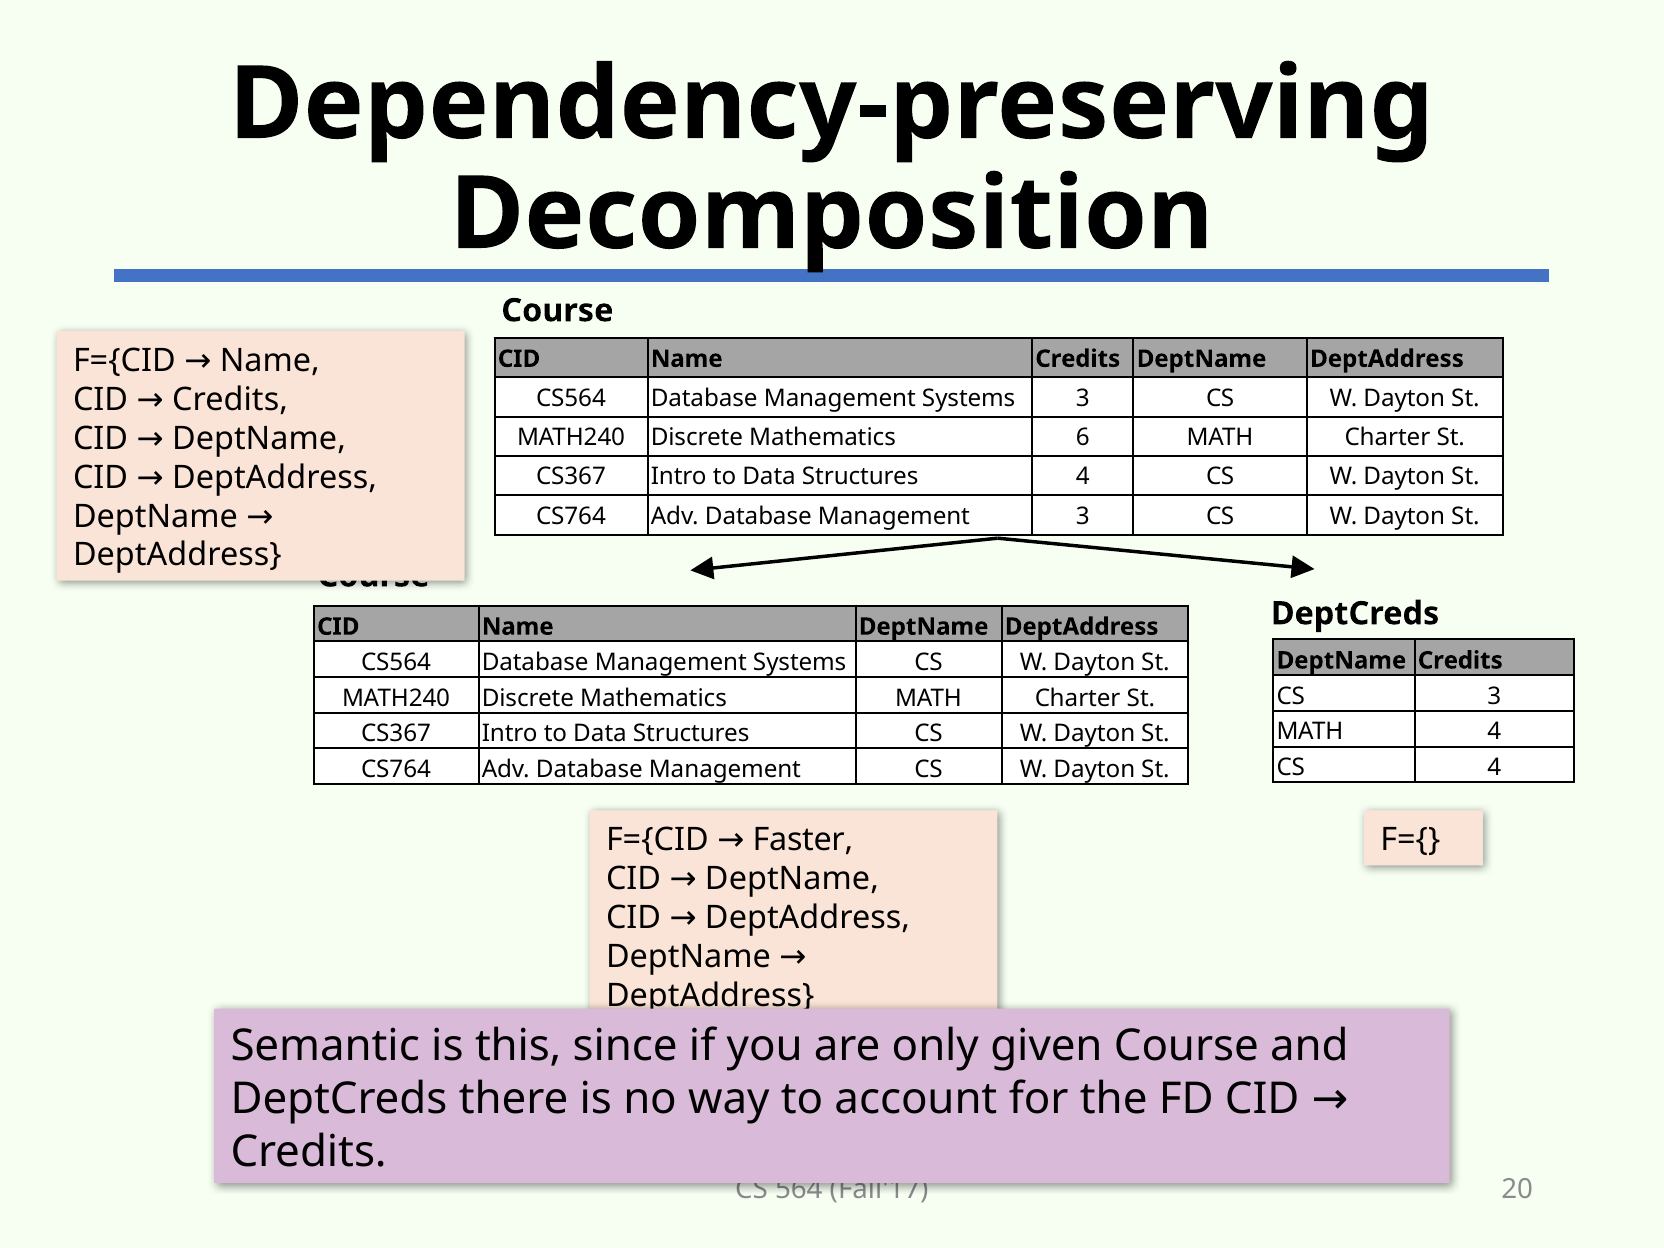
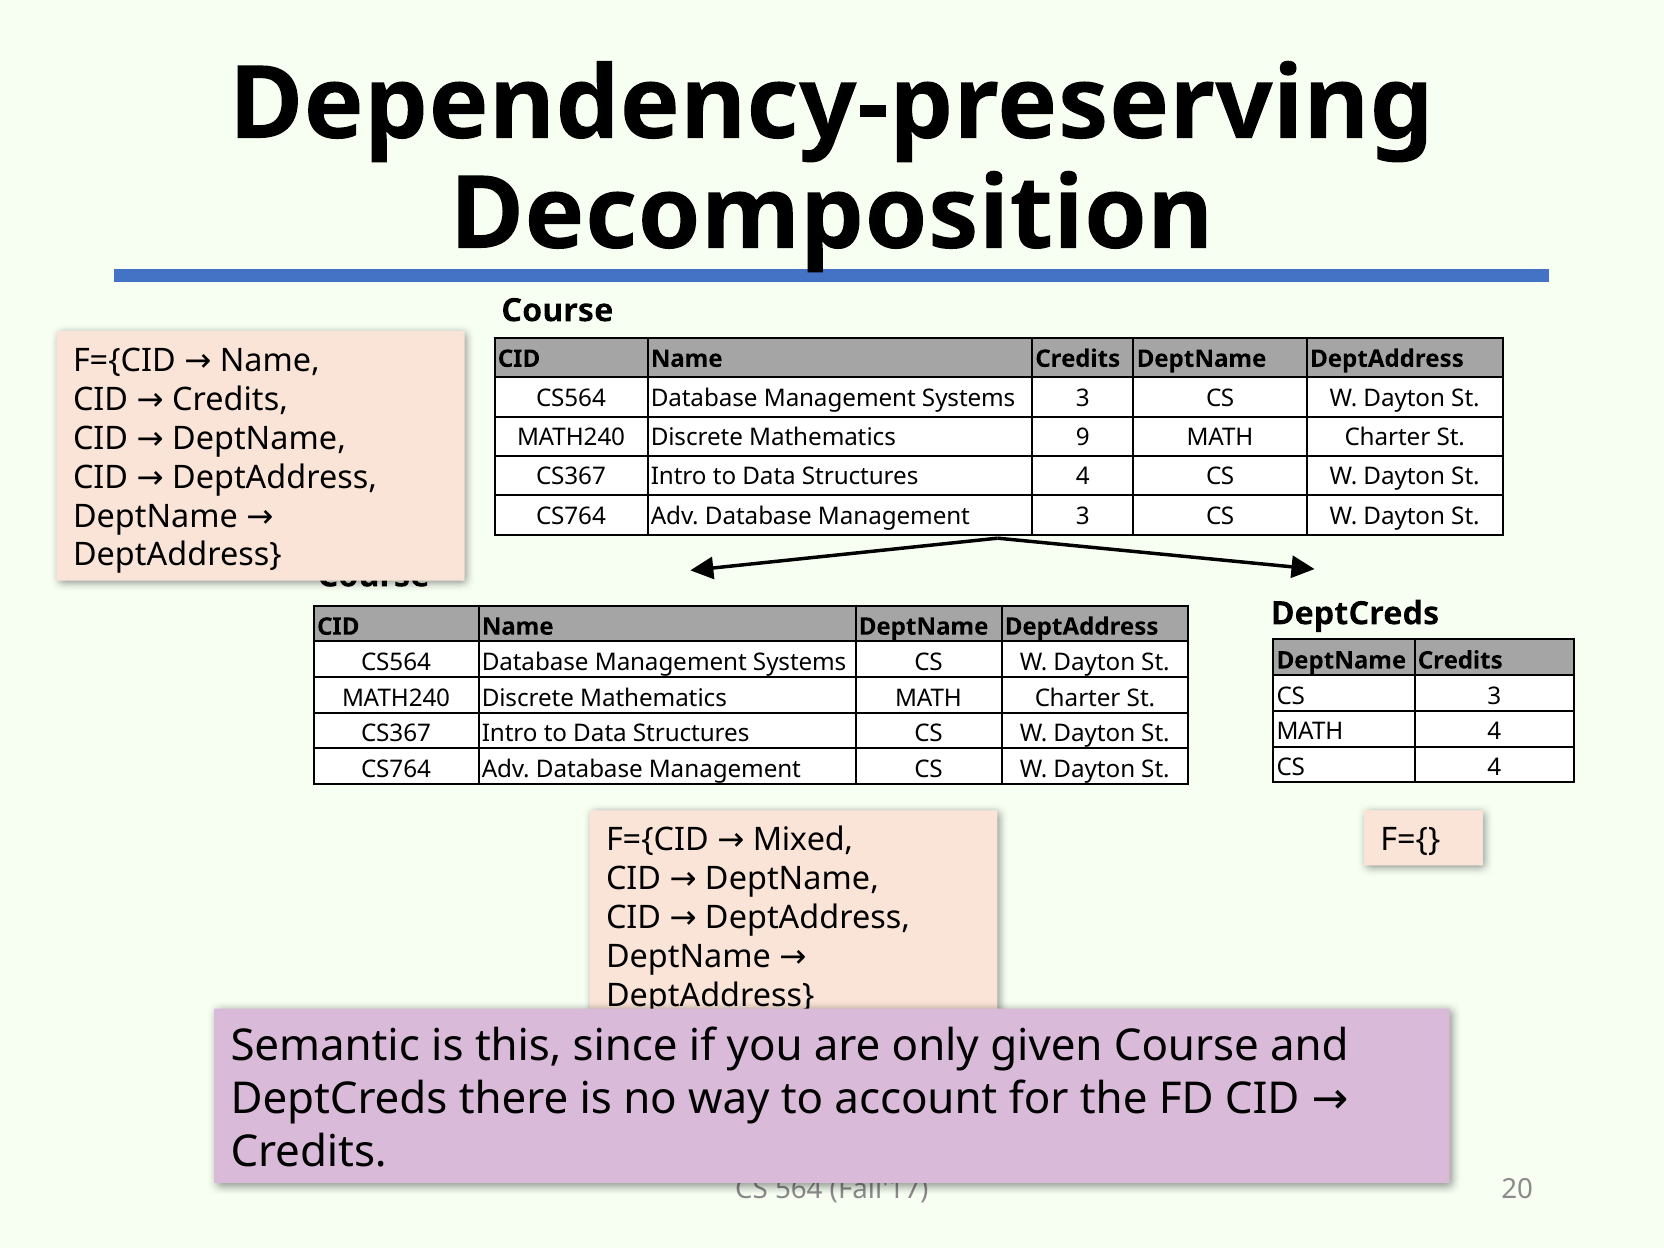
6: 6 -> 9 (1083, 438)
Faster: Faster -> Mixed (803, 840)
